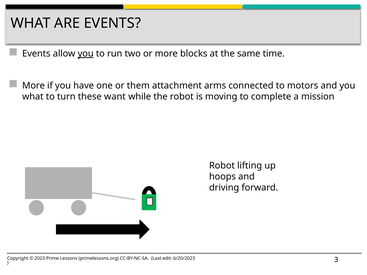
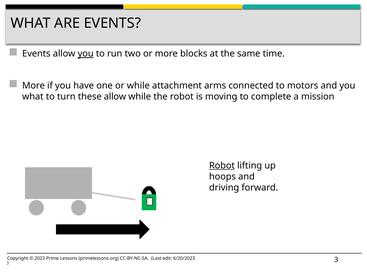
or them: them -> while (138, 86)
these want: want -> allow (115, 97)
Robot underline: none -> present (222, 166)
